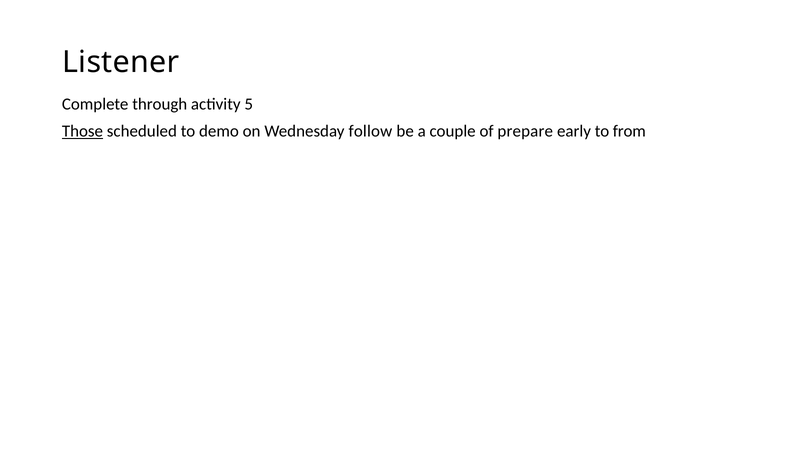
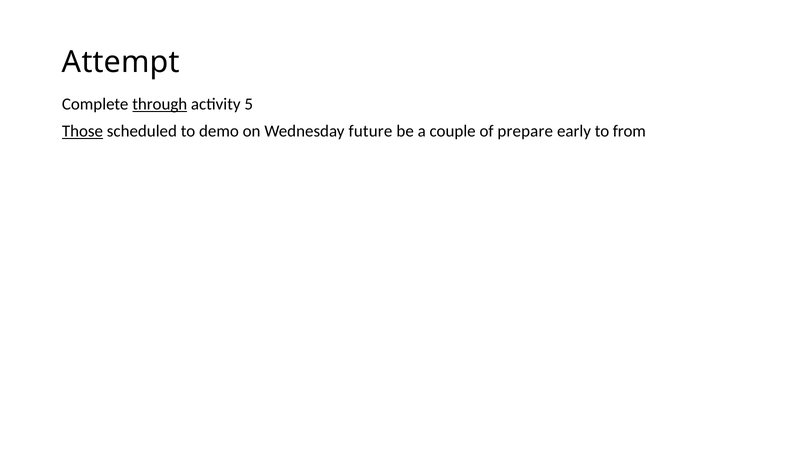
Listener: Listener -> Attempt (121, 62)
through underline: none -> present (160, 104)
follow: follow -> future (370, 131)
